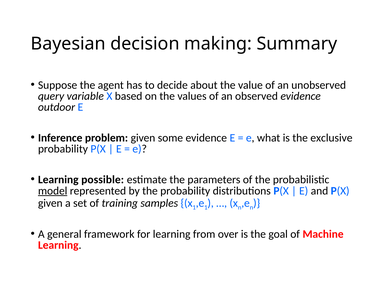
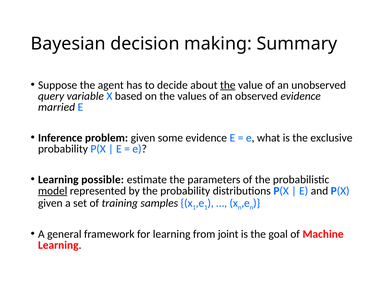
the underline: none -> present (228, 85)
outdoor: outdoor -> married (57, 107)
over: over -> joint (228, 234)
